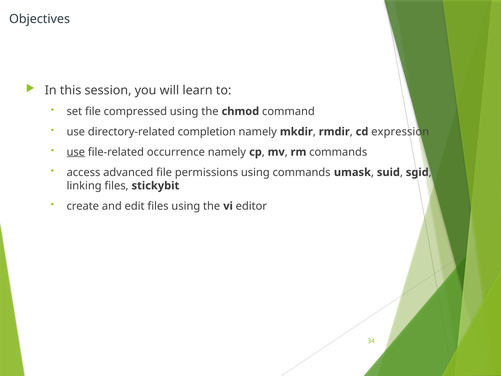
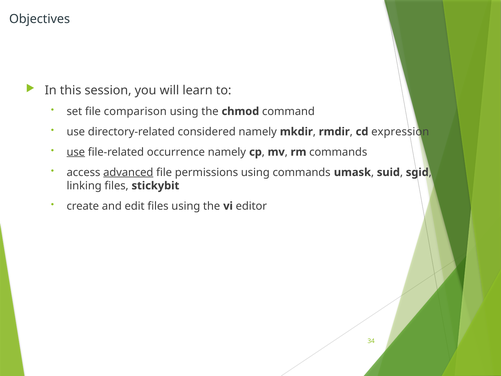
compressed: compressed -> comparison (135, 111)
completion: completion -> considered (207, 132)
advanced underline: none -> present (128, 172)
